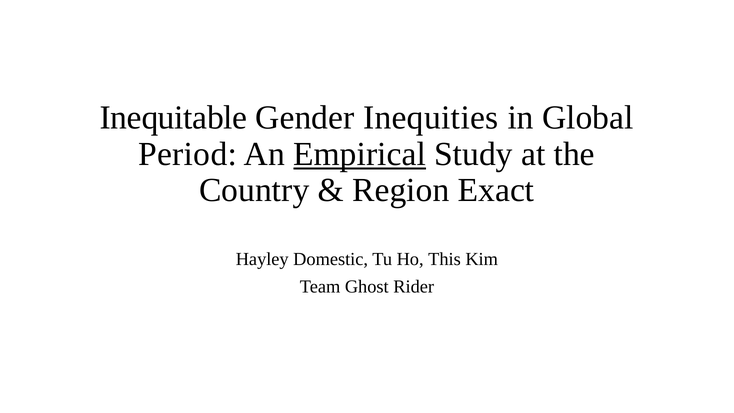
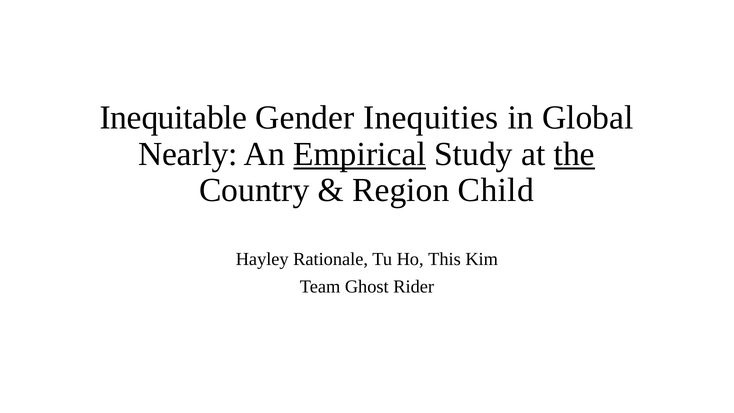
Period: Period -> Nearly (188, 154)
the underline: none -> present (574, 154)
Exact: Exact -> Child (496, 190)
Domestic: Domestic -> Rationale (331, 259)
